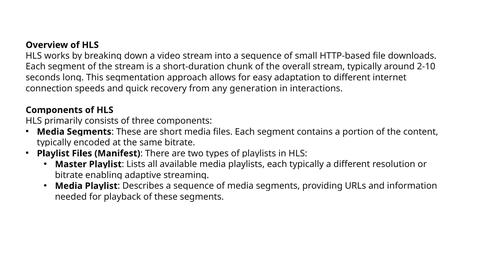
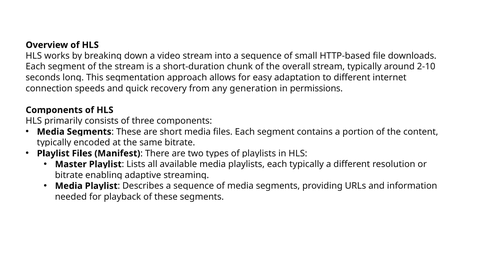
interactions: interactions -> permissions (316, 88)
